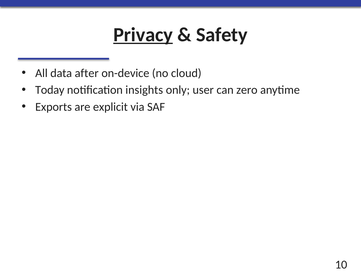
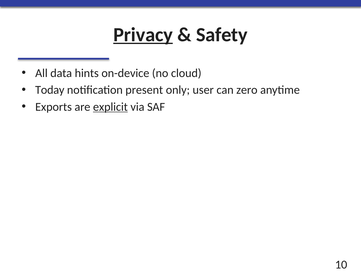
after: after -> hints (87, 73)
insights: insights -> present (144, 90)
explicit underline: none -> present (110, 107)
